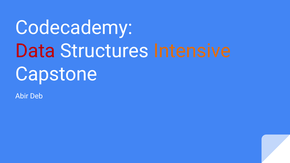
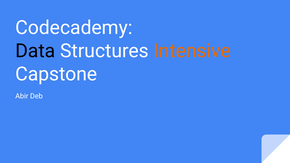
Data colour: red -> black (35, 51)
